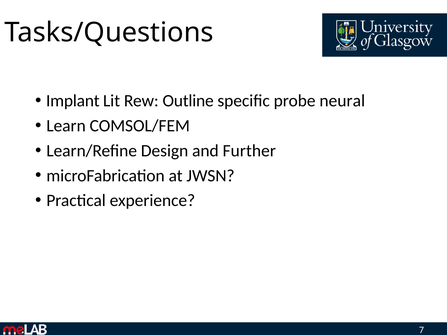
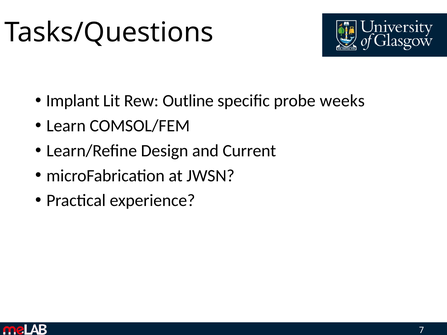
neural: neural -> weeks (342, 101)
Further: Further -> Current (249, 151)
